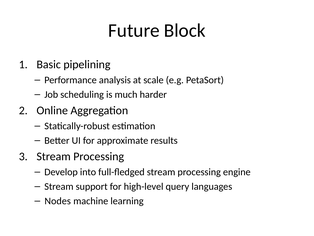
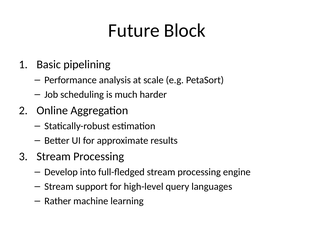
Nodes: Nodes -> Rather (58, 201)
